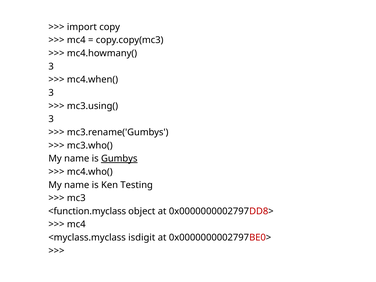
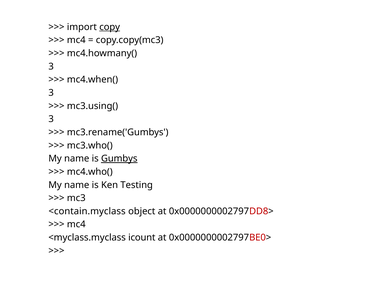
copy underline: none -> present (110, 27)
<function.myclass: <function.myclass -> <contain.myclass (87, 211)
isdigit: isdigit -> icount (142, 238)
